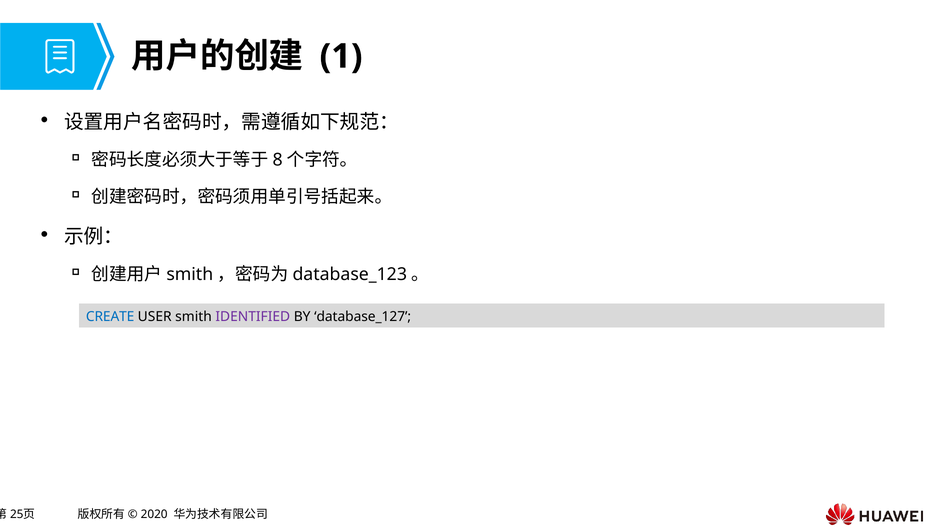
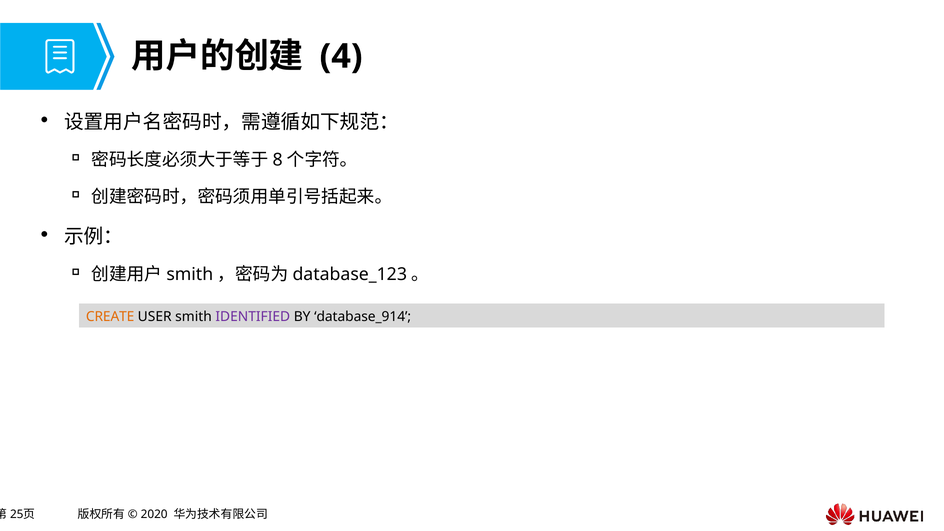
1: 1 -> 4 (341, 56)
CREATE colour: blue -> orange (110, 317)
database_127: database_127 -> database_914 (363, 317)
